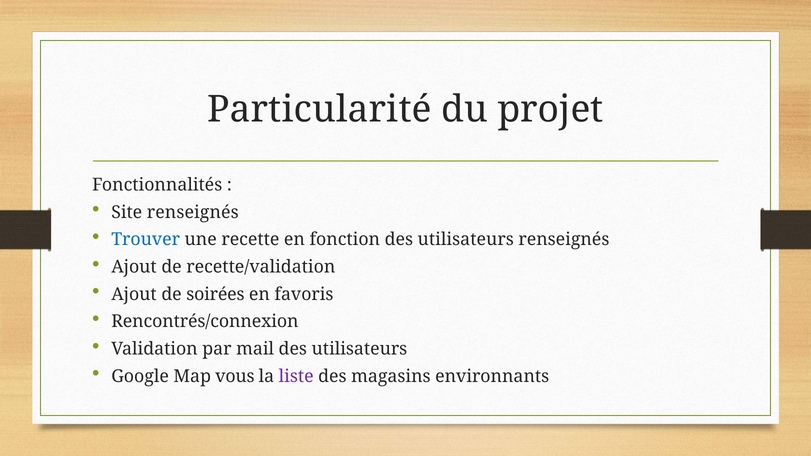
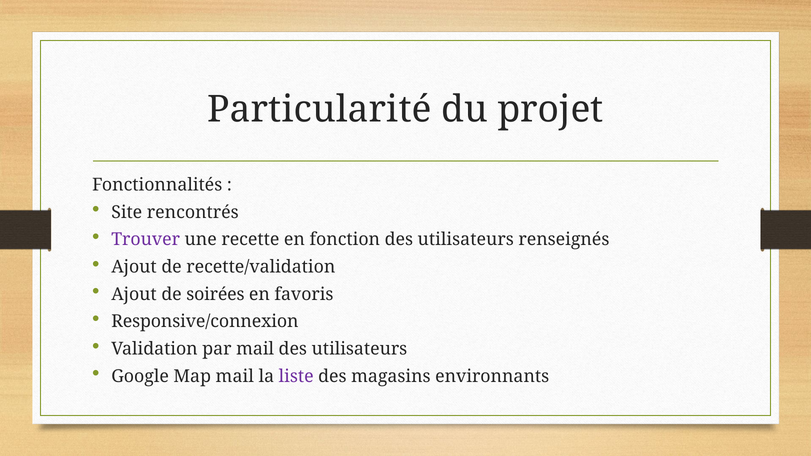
Site renseignés: renseignés -> rencontrés (193, 212)
Trouver colour: blue -> purple (146, 240)
Rencontrés/connexion: Rencontrés/connexion -> Responsive/connexion (205, 322)
Map vous: vous -> mail (235, 376)
